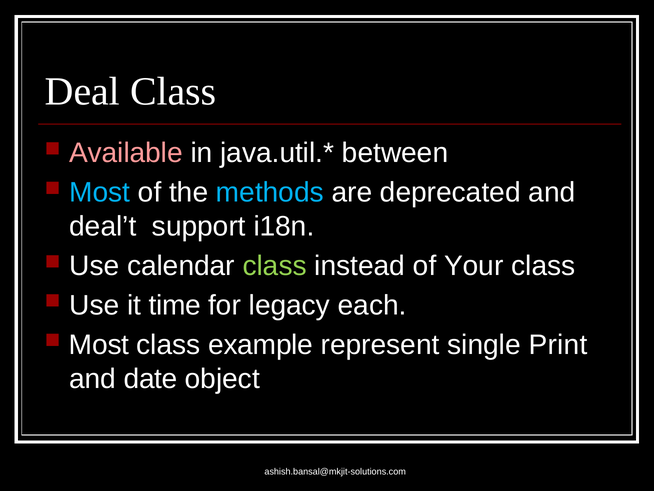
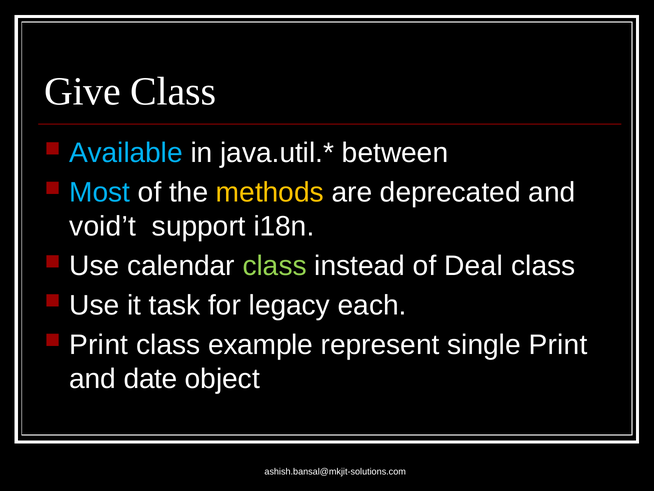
Deal: Deal -> Give (83, 91)
Available colour: pink -> light blue (126, 153)
methods colour: light blue -> yellow (270, 192)
deal’t: deal’t -> void’t (103, 226)
Your: Your -> Deal (474, 266)
time: time -> task (175, 305)
Most: Most -> Print (99, 345)
